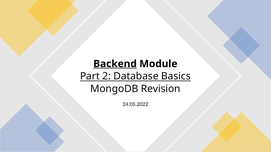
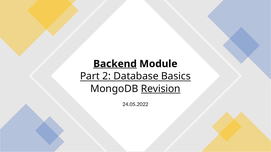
Revision underline: none -> present (161, 89)
